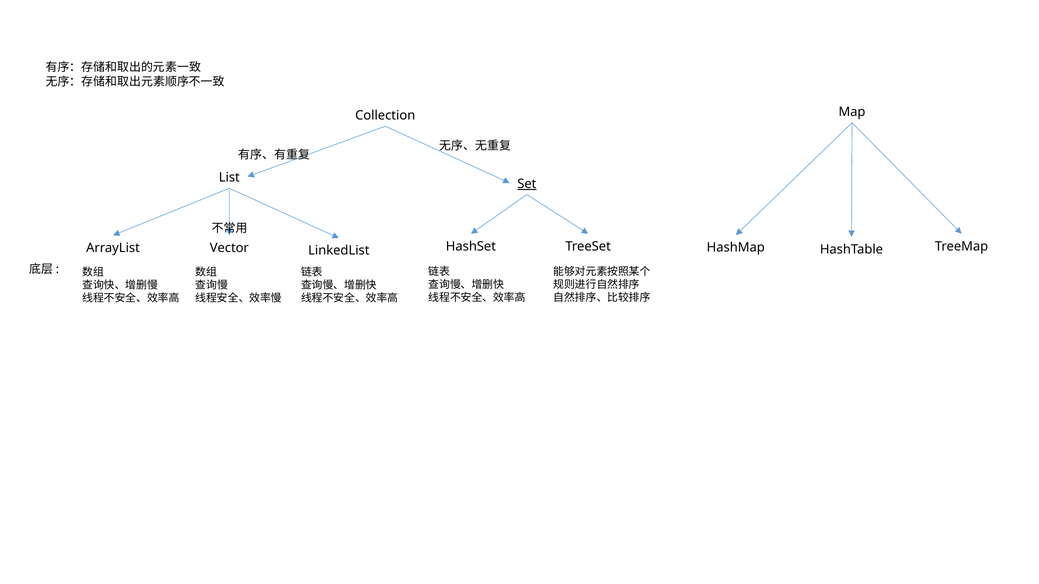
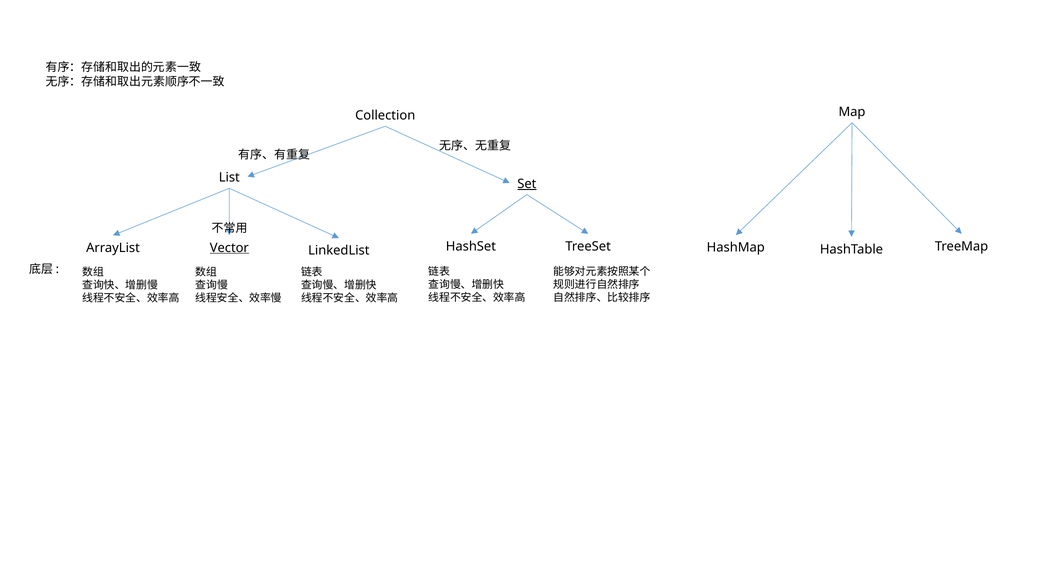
Vector underline: none -> present (229, 248)
